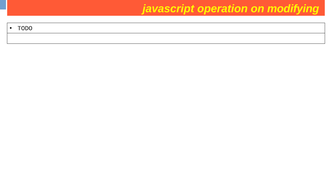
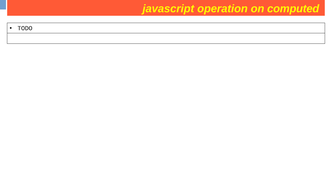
modifying: modifying -> computed (293, 9)
